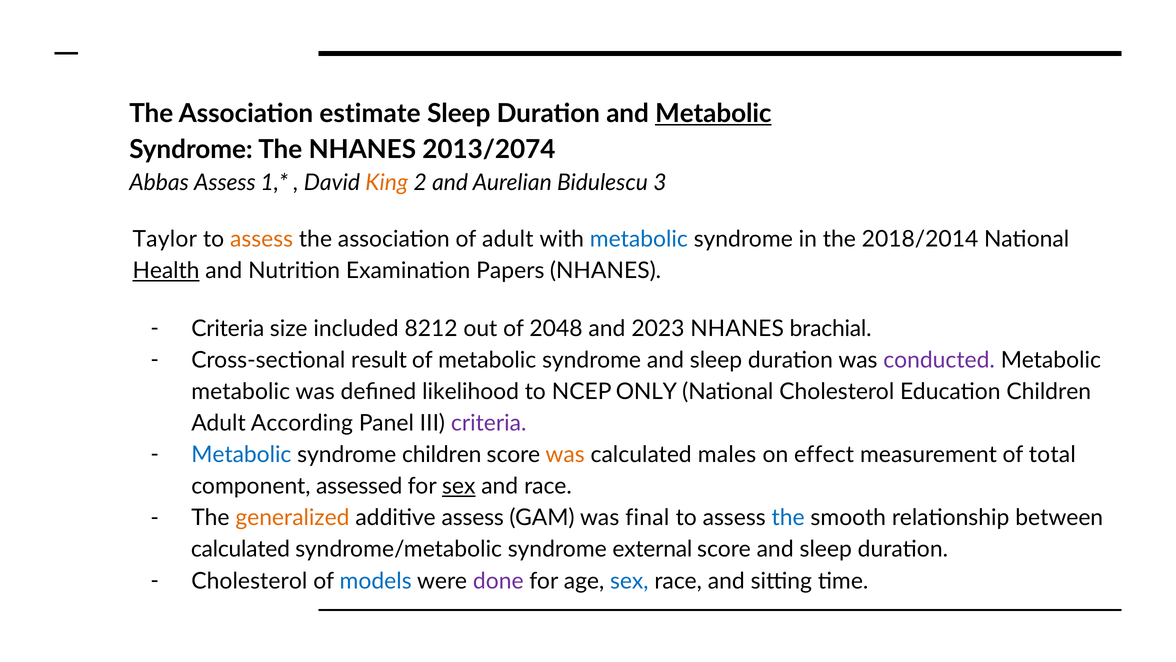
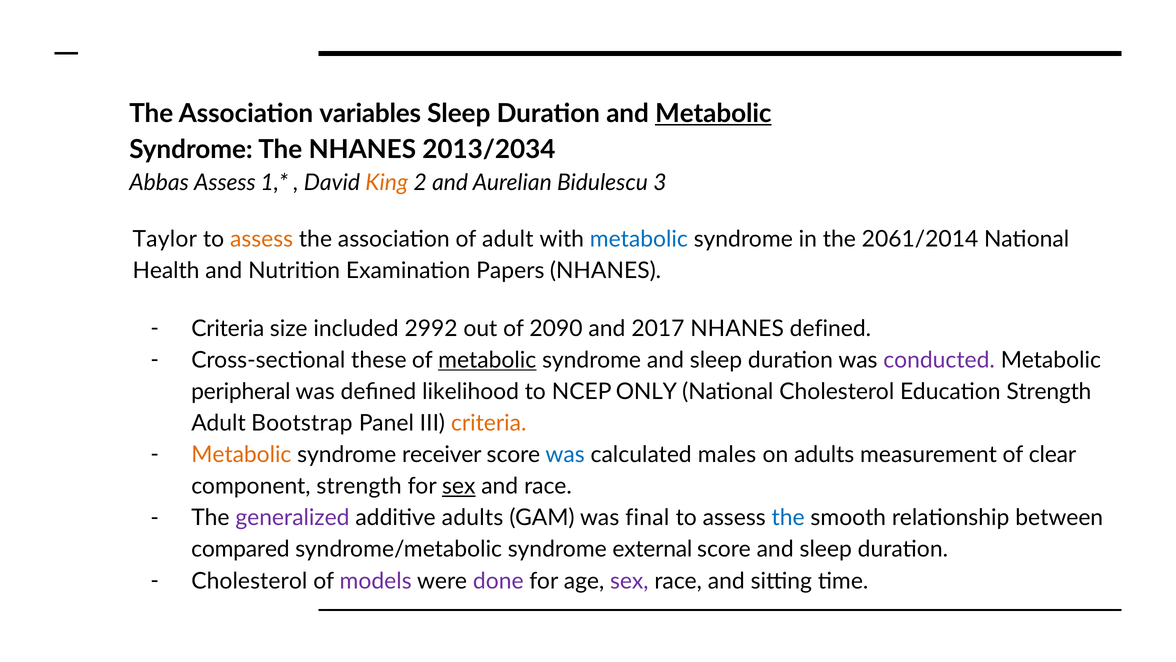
estimate: estimate -> variables (370, 114)
2013/2074: 2013/2074 -> 2013/2034 (489, 150)
2018/2014: 2018/2014 -> 2061/2014 (920, 239)
Health underline: present -> none (166, 271)
8212: 8212 -> 2992 (431, 328)
2048: 2048 -> 2090 (556, 328)
2023: 2023 -> 2017 (658, 328)
NHANES brachial: brachial -> defined (830, 328)
result: result -> these (379, 360)
metabolic underline: none -> present (487, 360)
metabolic: metabolic -> peripheral (241, 391)
Education Children: Children -> Strength (1049, 391)
According: According -> Bootstrap (302, 423)
criteria colour: purple -> orange (489, 423)
Metabolic colour: blue -> orange (241, 454)
syndrome children: children -> receiver (442, 454)
was colour: orange -> blue (565, 454)
on effect: effect -> adults (824, 454)
total: total -> clear (1053, 454)
component assessed: assessed -> strength (359, 486)
generalized colour: orange -> purple (292, 517)
additive assess: assess -> adults (473, 517)
calculated: calculated -> compared (240, 549)
models colour: blue -> purple (376, 581)
sex colour: blue -> purple (629, 581)
